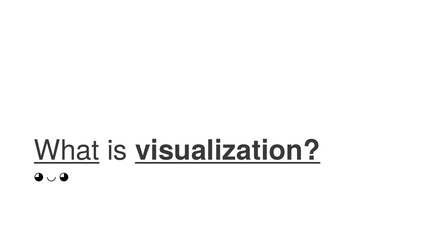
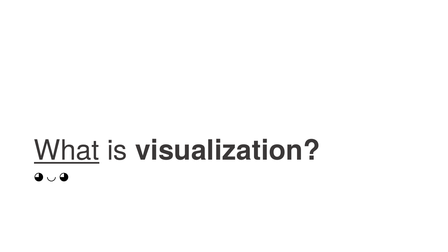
visualization underline: present -> none (228, 151)
